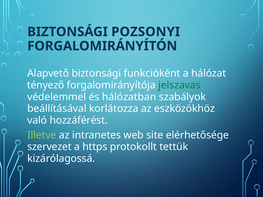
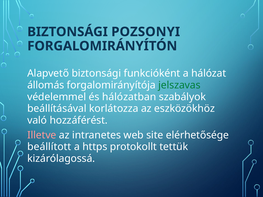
tényező: tényező -> állomás (46, 85)
Illetve colour: light green -> pink (42, 135)
szervezet: szervezet -> beállított (49, 147)
